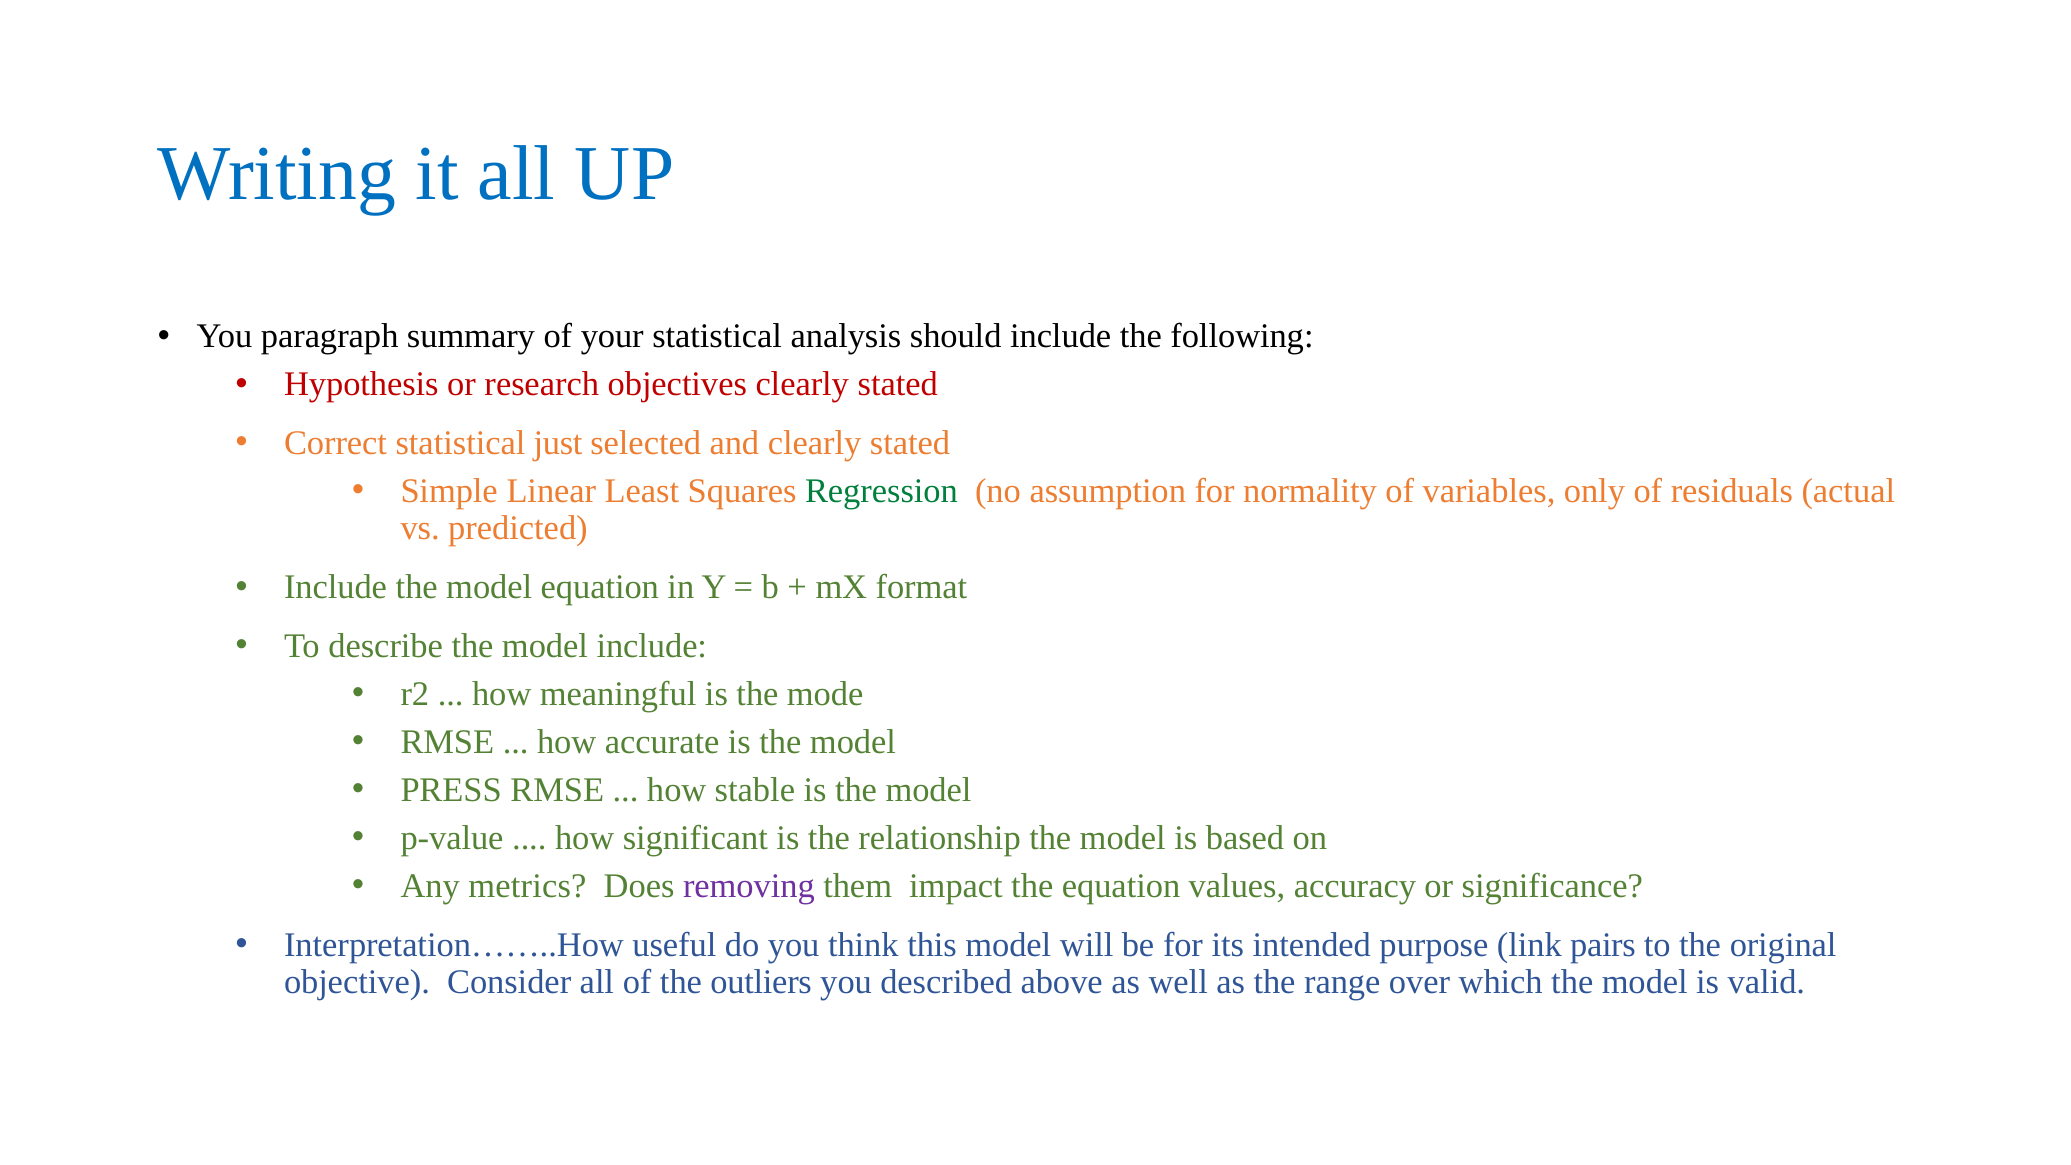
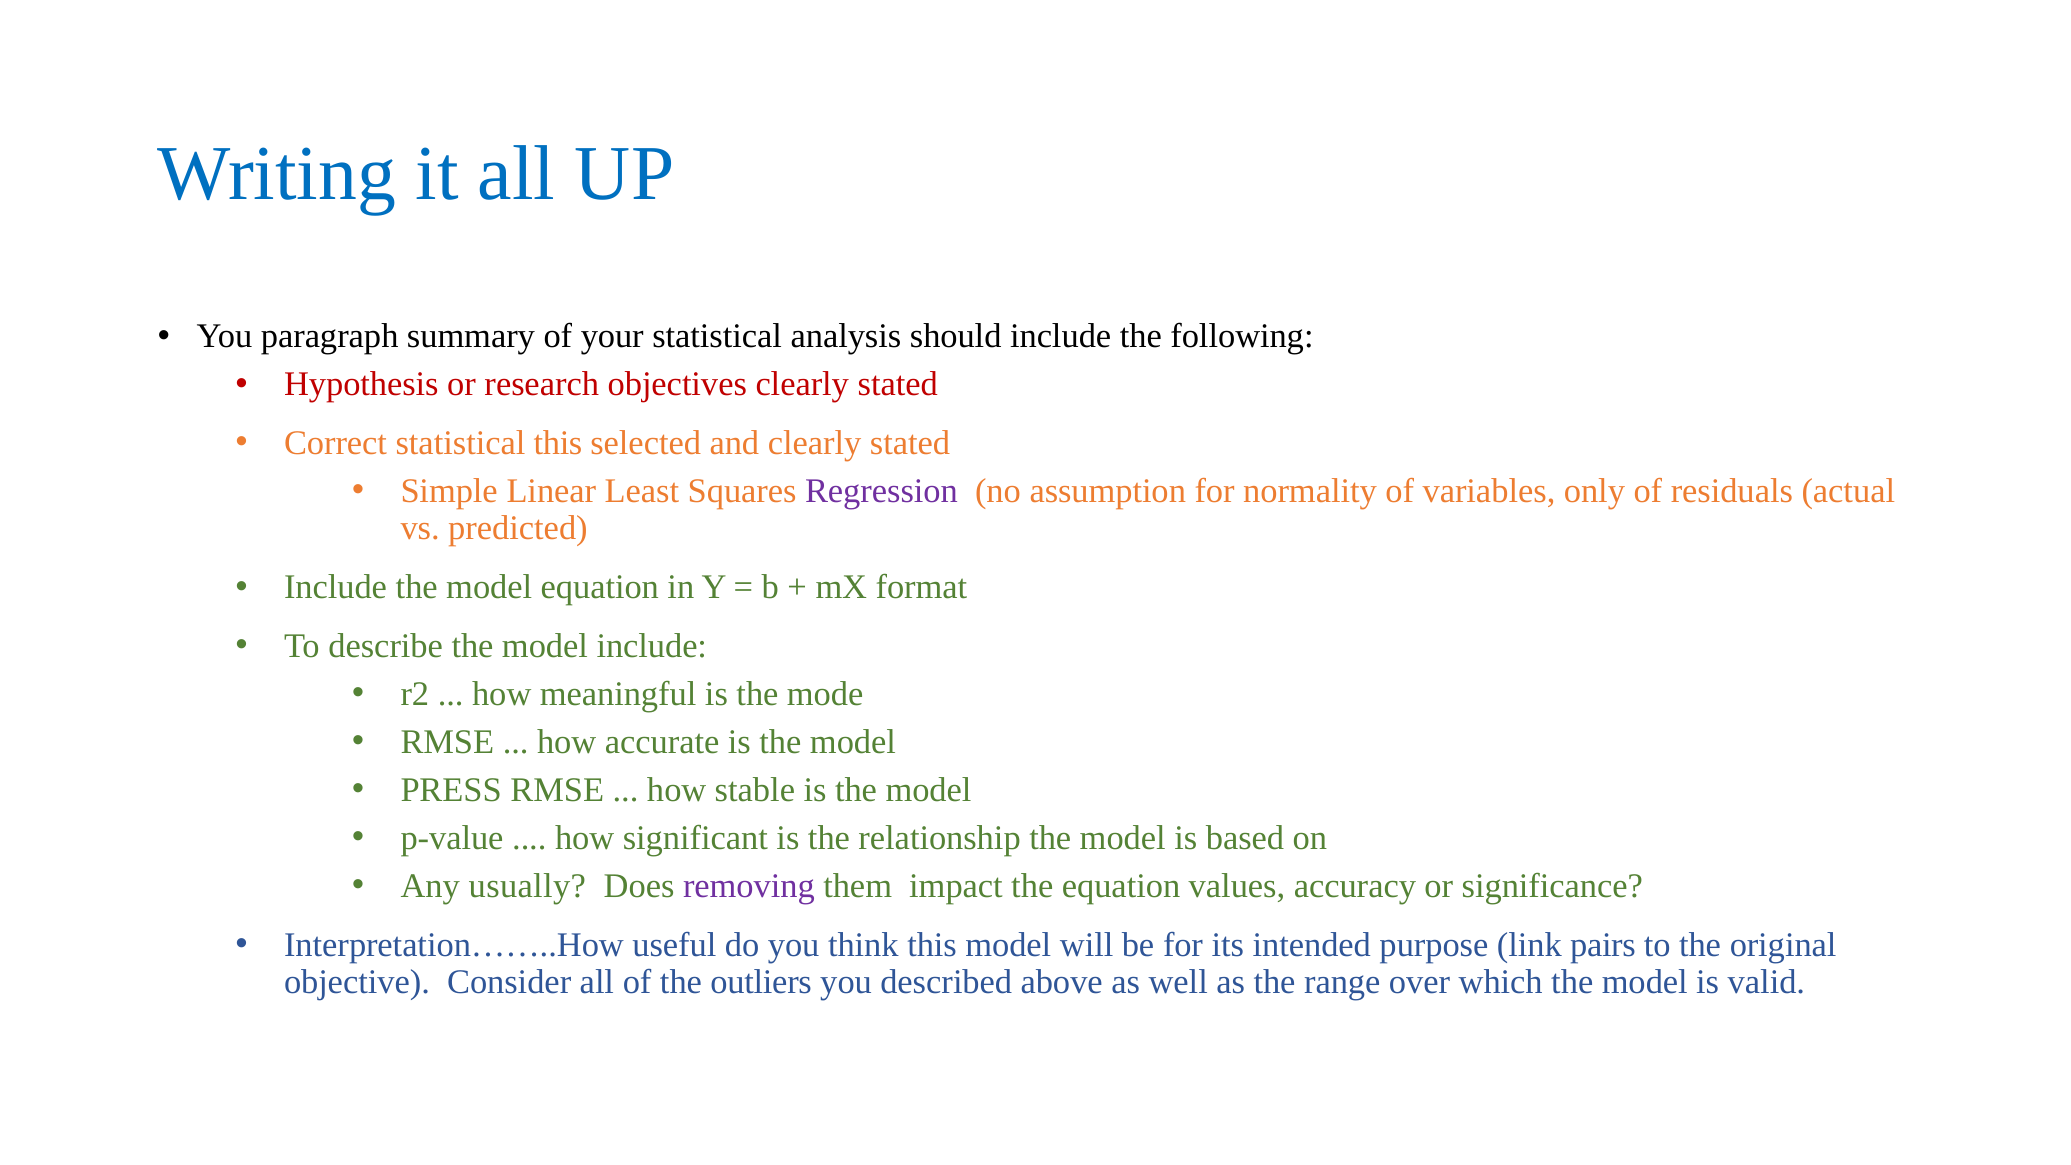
statistical just: just -> this (558, 443)
Regression colour: green -> purple (881, 491)
metrics: metrics -> usually (527, 886)
